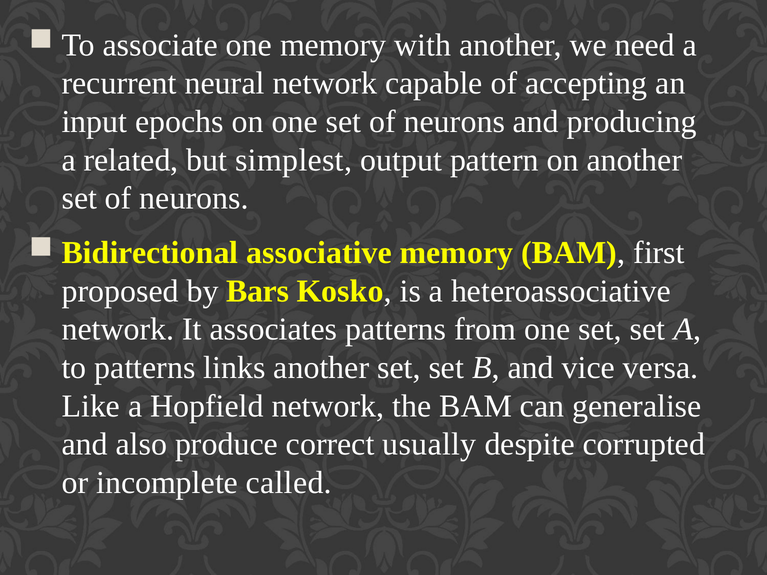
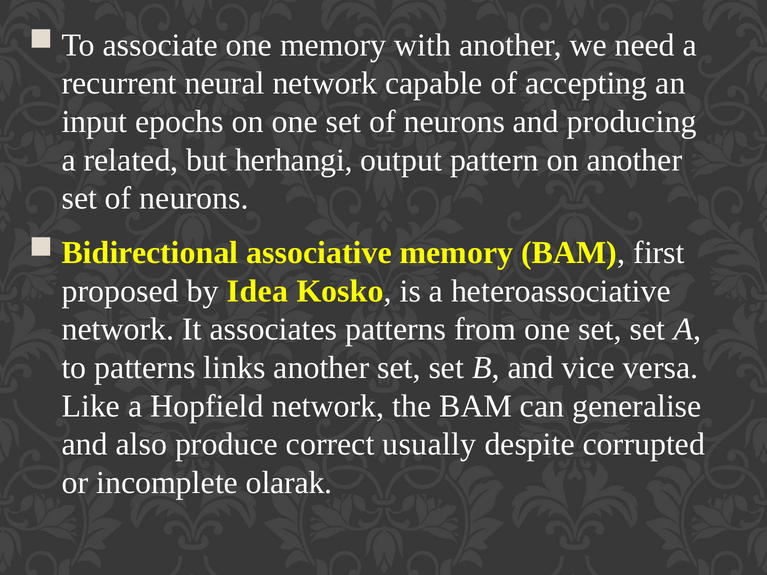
simplest: simplest -> herhangi (294, 160)
Bars: Bars -> Idea (257, 291)
called: called -> olarak (289, 483)
